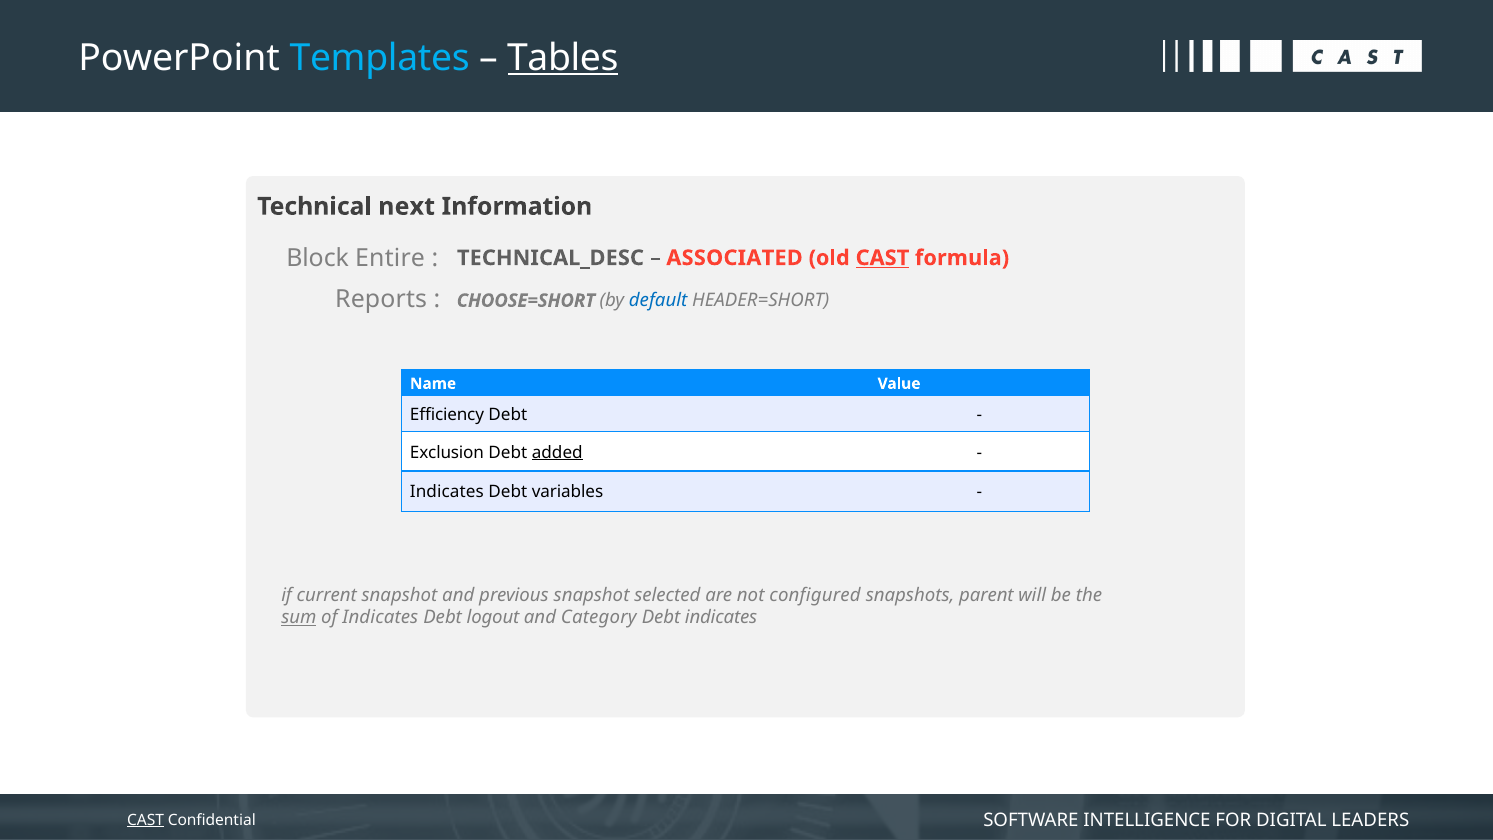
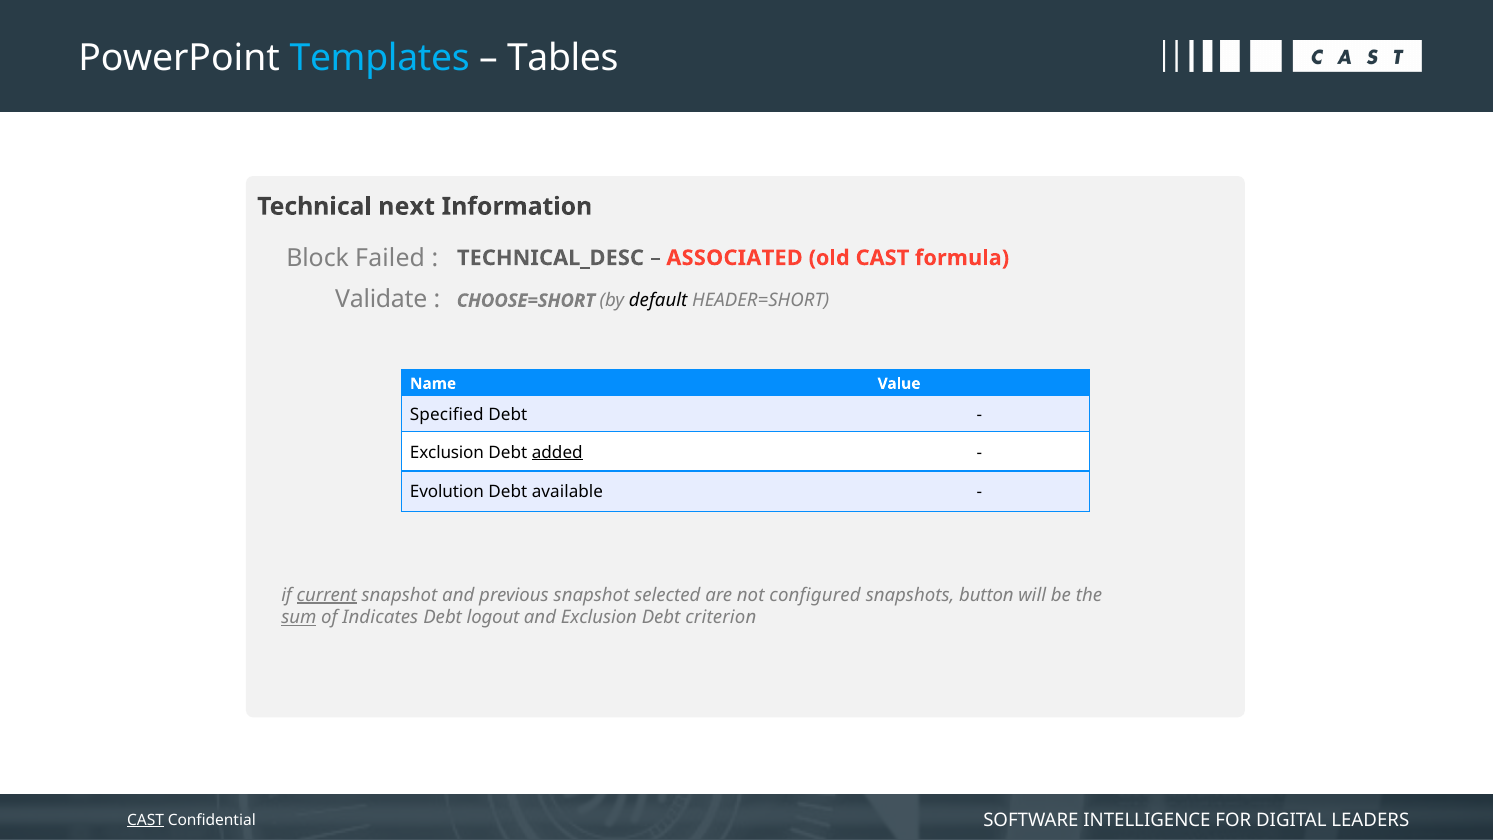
Tables underline: present -> none (563, 58)
Entire: Entire -> Failed (390, 258)
CAST underline: present -> none (882, 258)
Reports: Reports -> Validate (381, 299)
default colour: blue -> black (658, 301)
Efficiency: Efficiency -> Specified (447, 414)
Indicates: Indicates -> Evolution (447, 492)
variables: variables -> available (567, 492)
current underline: none -> present (327, 595)
parent: parent -> button (986, 595)
and Category: Category -> Exclusion (599, 617)
Debt indicates: indicates -> criterion (721, 617)
